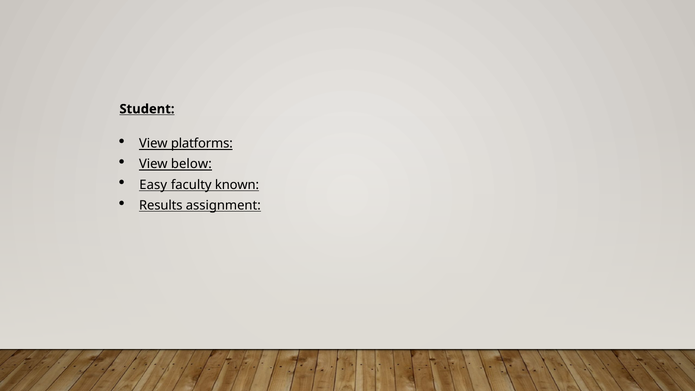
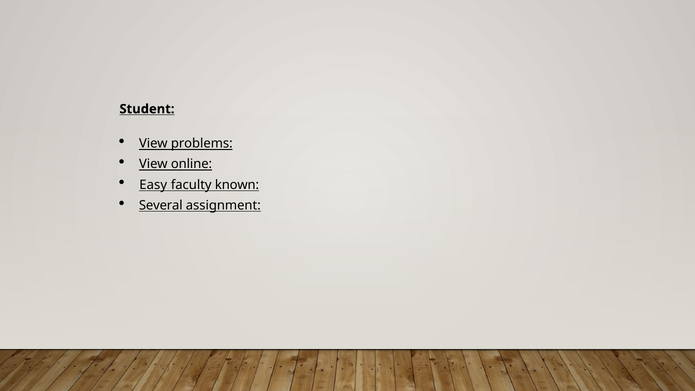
platforms: platforms -> problems (202, 144)
below: below -> online (191, 164)
Results: Results -> Several (161, 205)
